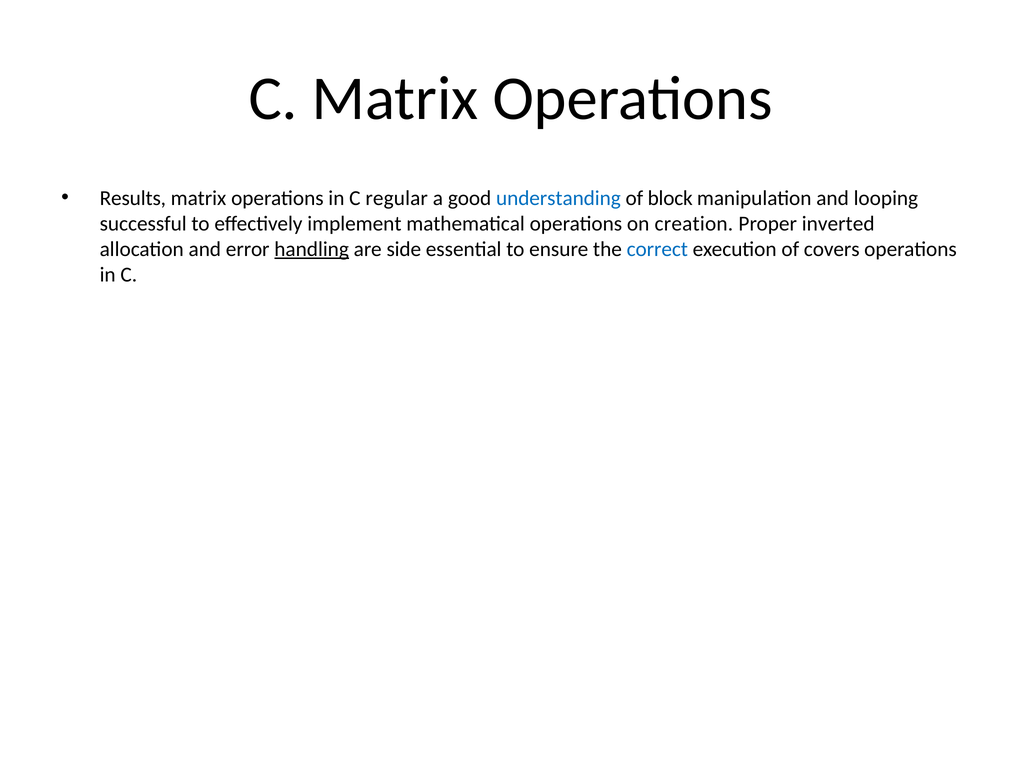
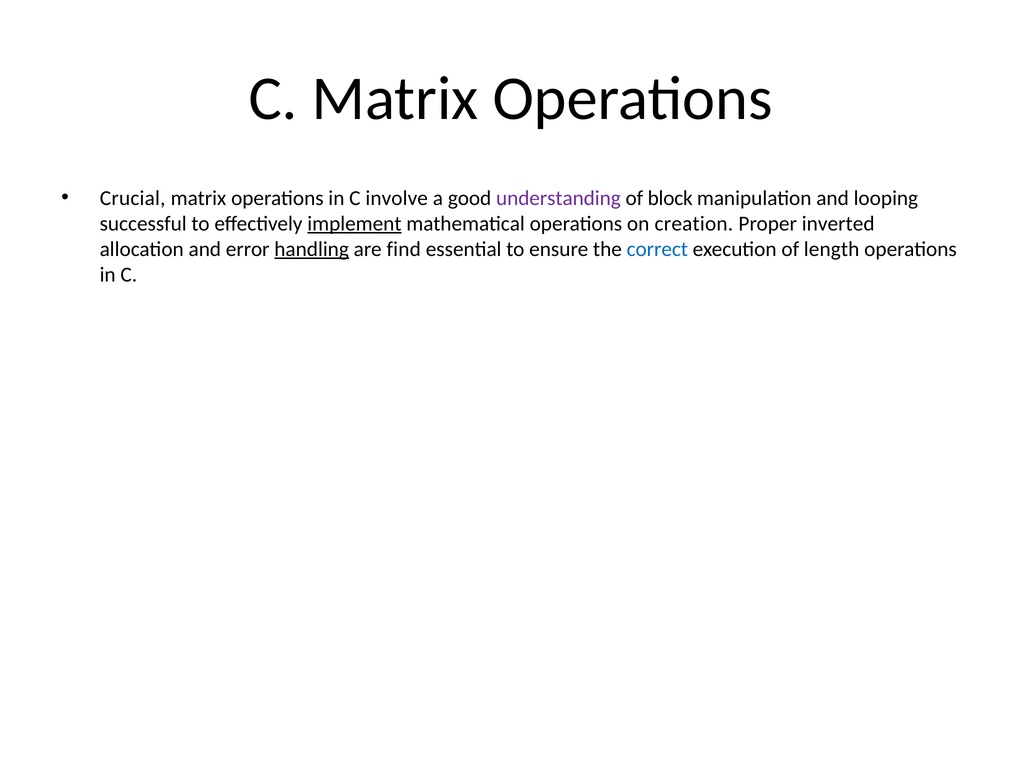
Results: Results -> Crucial (133, 198)
regular: regular -> involve (397, 198)
understanding colour: blue -> purple (558, 198)
implement underline: none -> present (354, 224)
side: side -> find (404, 249)
covers: covers -> length (832, 249)
